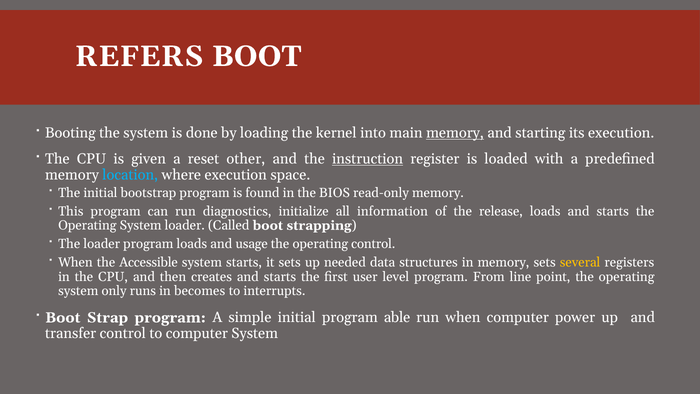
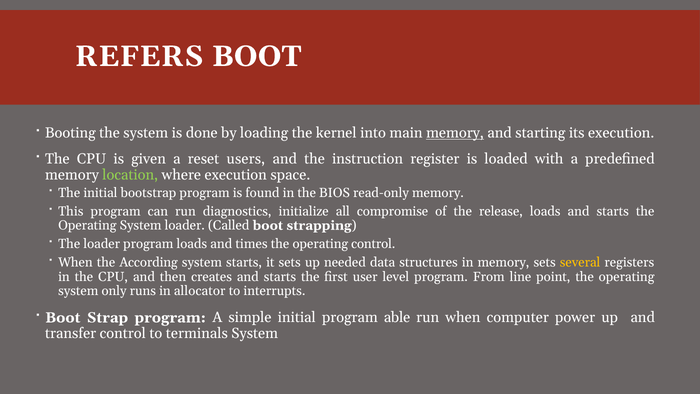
other: other -> users (246, 159)
instruction underline: present -> none (368, 159)
location colour: light blue -> light green (130, 175)
information: information -> compromise (393, 211)
usage: usage -> times (251, 244)
Accessible: Accessible -> According (149, 262)
becomes: becomes -> allocator (200, 291)
to computer: computer -> terminals (197, 333)
